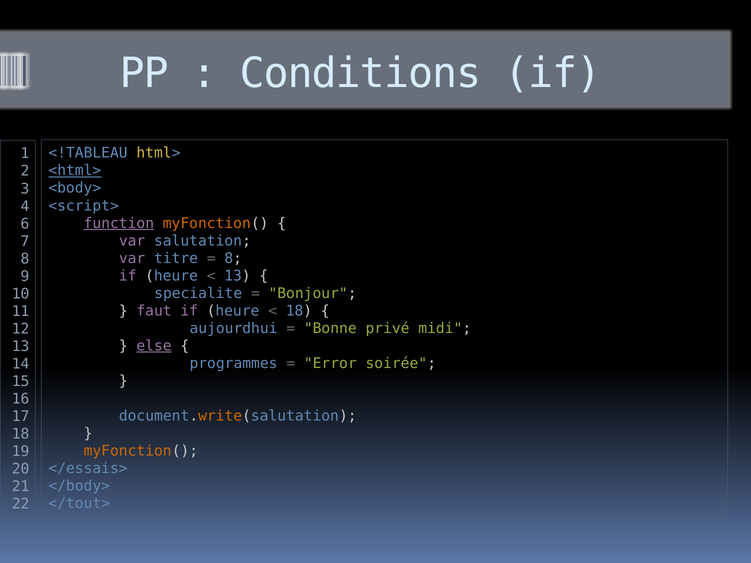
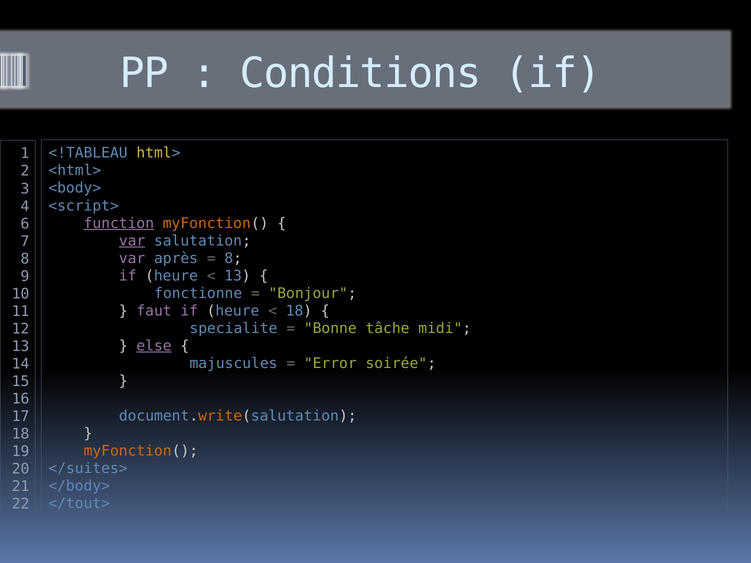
<html> underline: present -> none (75, 171)
var underline: none -> present (132, 241)
titre: titre -> après (176, 258)
specialite: specialite -> fonctionne (198, 293)
aujourdhui: aujourdhui -> specialite (234, 329)
privé: privé -> tâche (388, 329)
programmes: programmes -> majuscules (234, 364)
</essais>: </essais> -> </suites> (88, 469)
